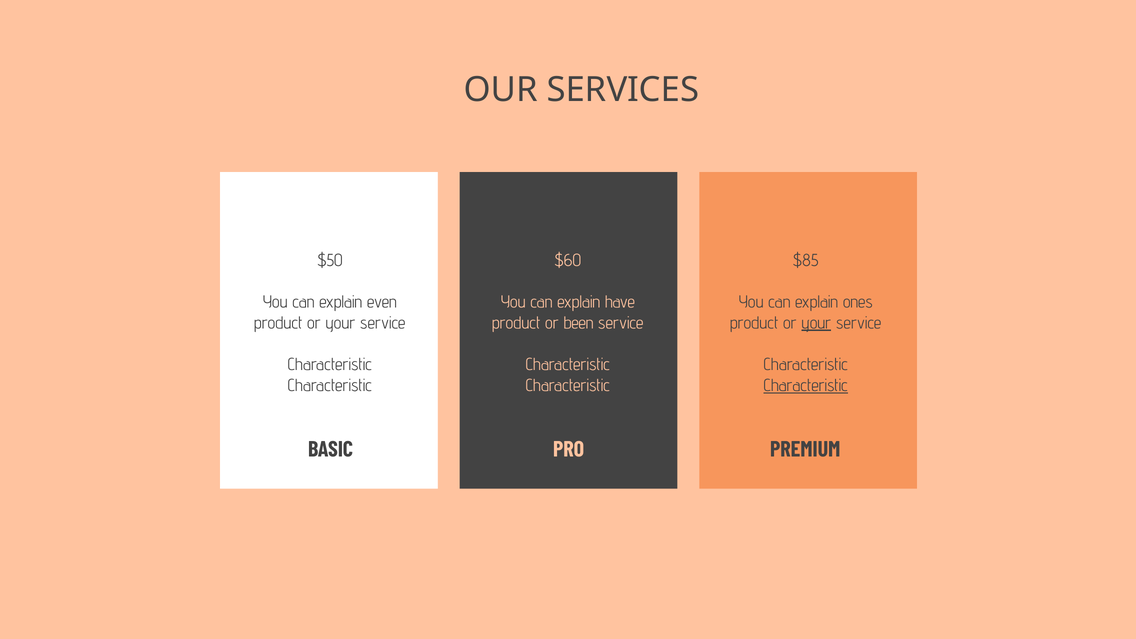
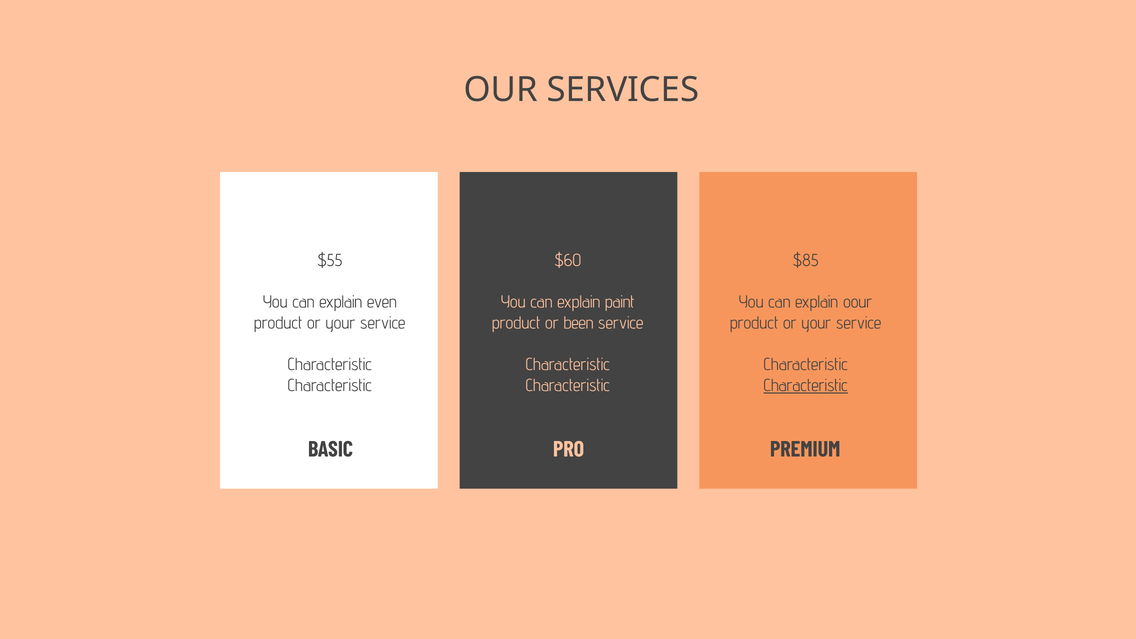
$50: $50 -> $55 (330, 260)
have: have -> paint (620, 302)
ones: ones -> oour (858, 302)
your underline: present -> none (816, 323)
